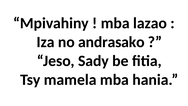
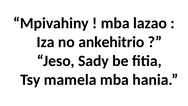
andrasako: andrasako -> ankehitrio (111, 42)
